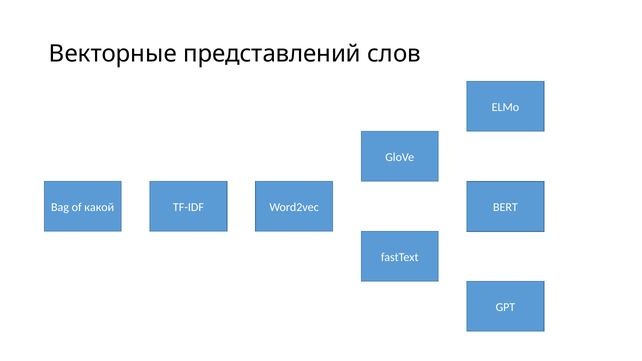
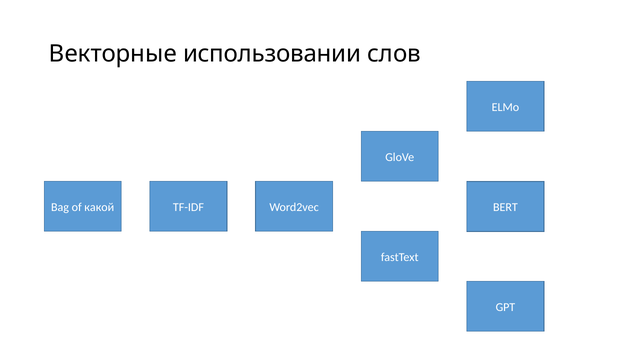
представлений: представлений -> использовании (272, 54)
